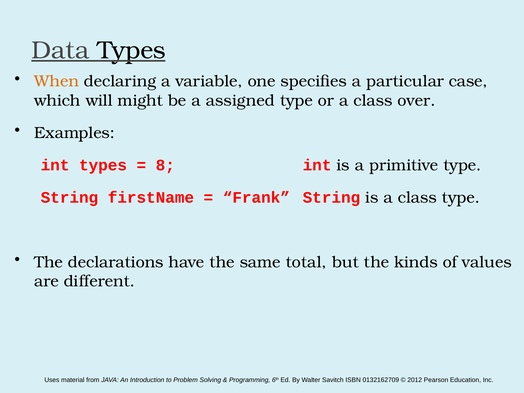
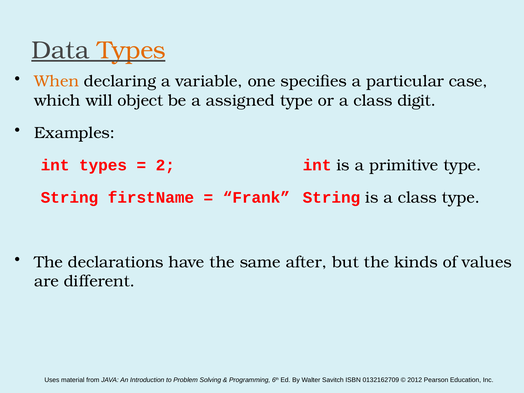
Types colour: black -> orange (131, 50)
might: might -> object (140, 101)
over: over -> digit (417, 101)
8: 8 -> 2 (165, 165)
total: total -> after (306, 262)
